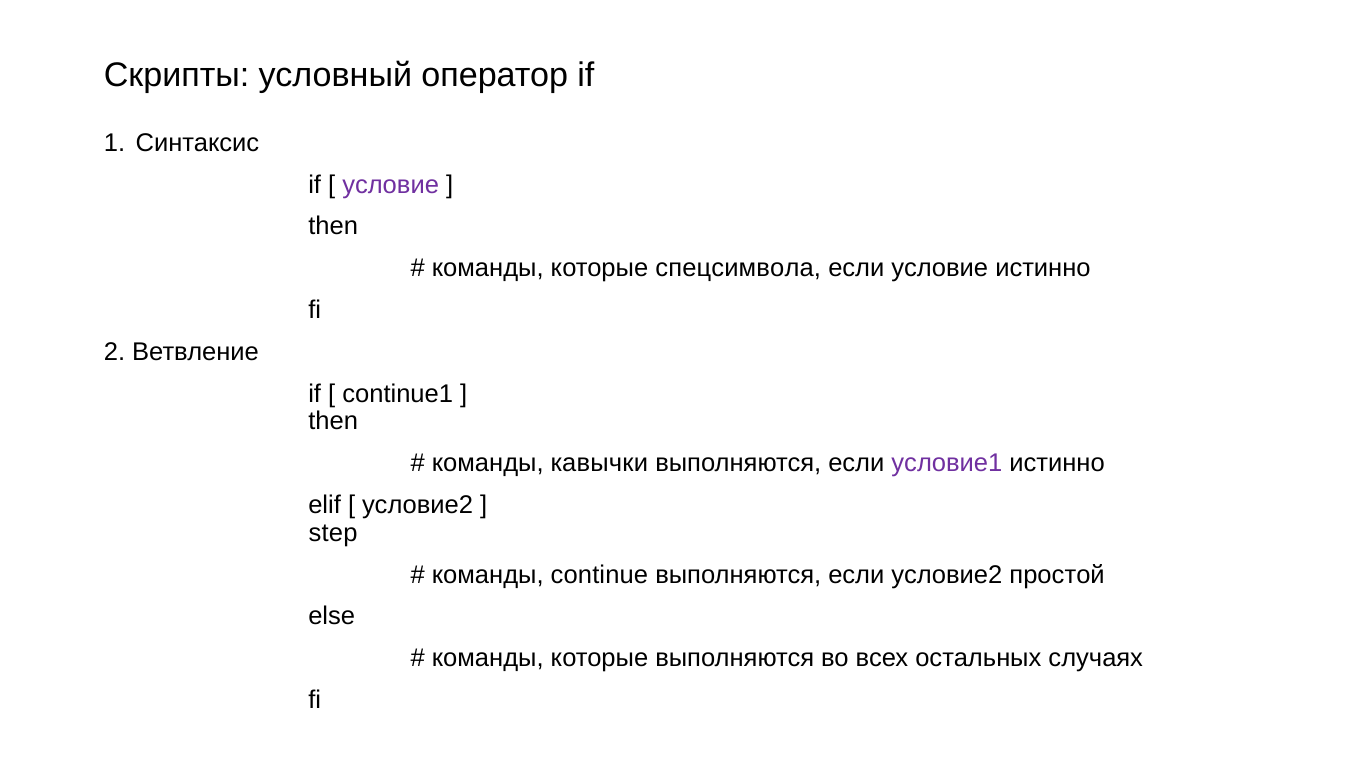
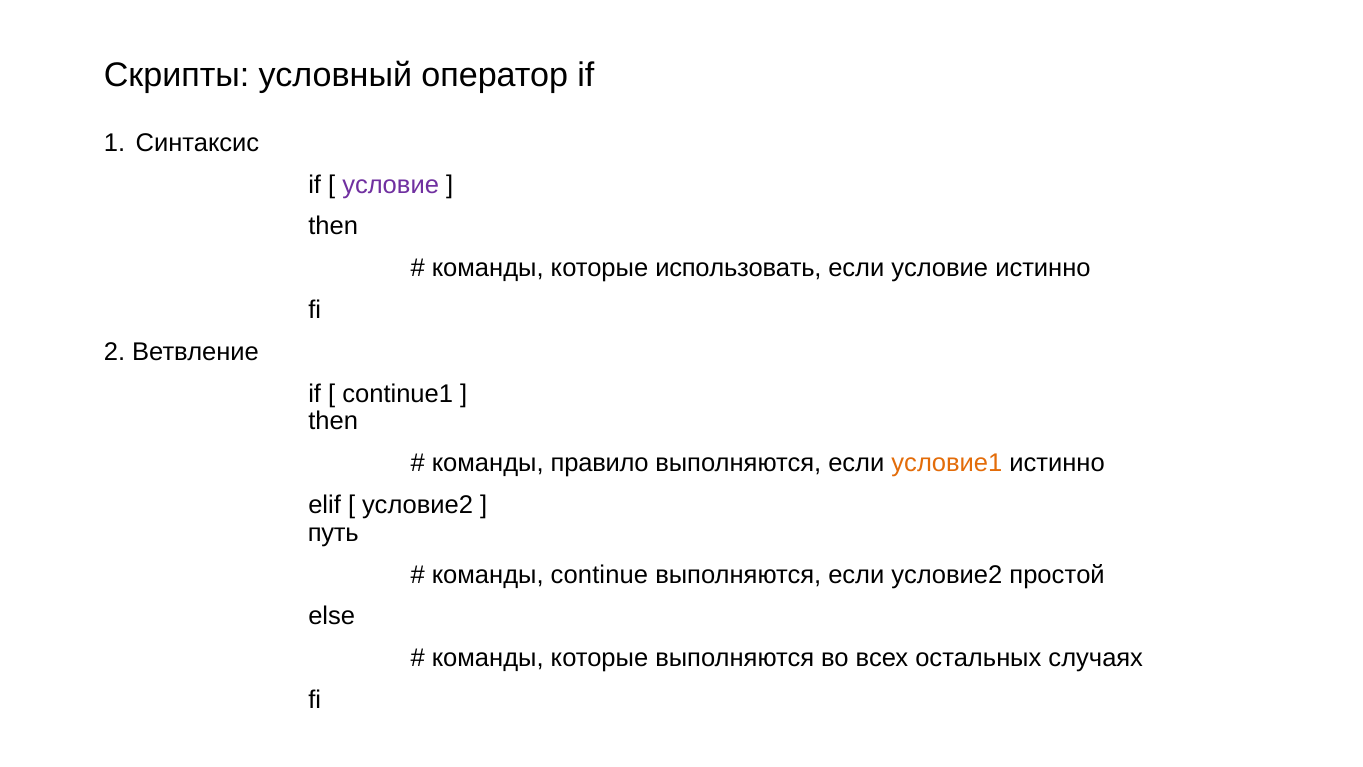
спецсимвола: спецсимвола -> использовать (738, 268)
кавычки: кавычки -> правило (600, 463)
условие1 colour: purple -> orange (947, 463)
step: step -> путь (333, 533)
